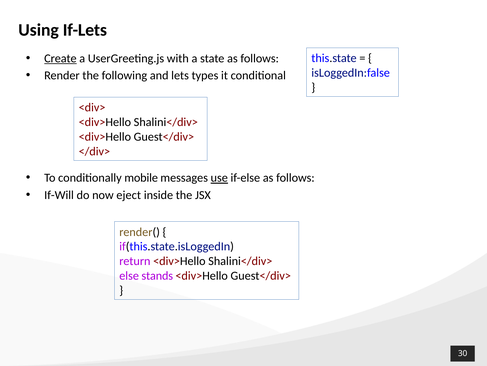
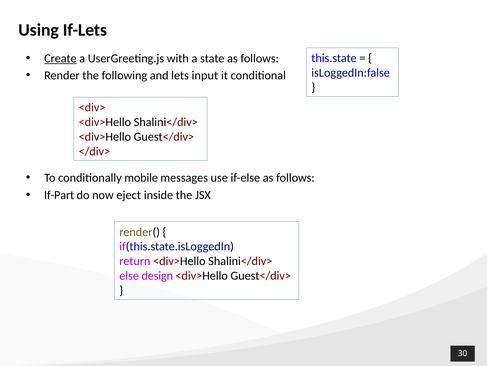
types: types -> input (205, 75)
use underline: present -> none (219, 178)
If-Will: If-Will -> If-Part (59, 195)
stands: stands -> design (157, 275)
